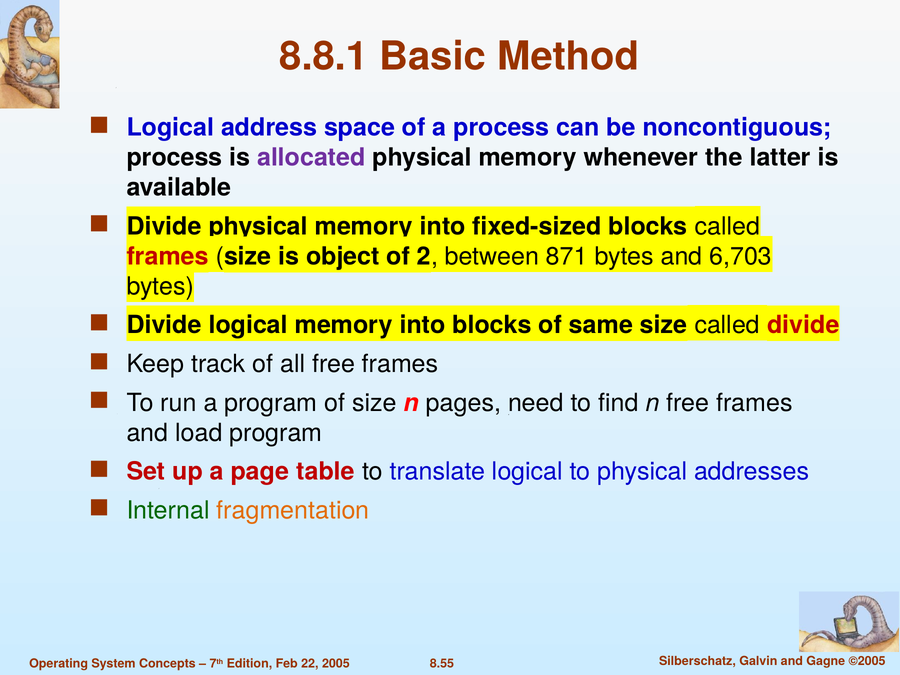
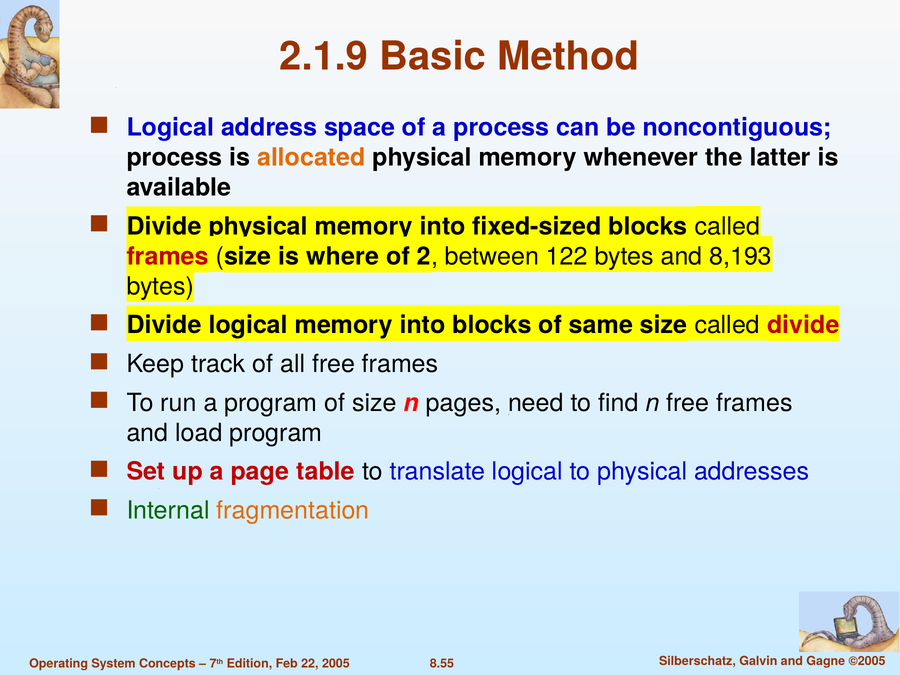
8.8.1: 8.8.1 -> 2.1.9 (324, 57)
allocated colour: purple -> orange (311, 158)
object: object -> where (343, 256)
871: 871 -> 122 (567, 256)
6,703: 6,703 -> 8,193 (741, 256)
